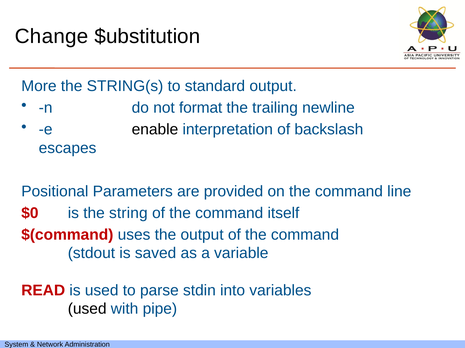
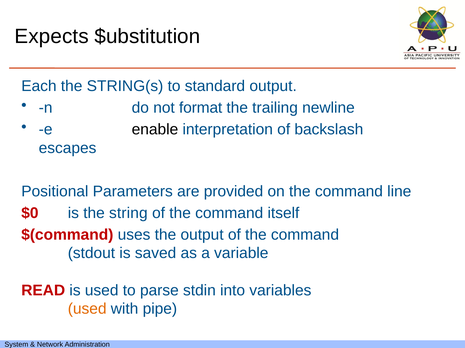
Change: Change -> Expects (52, 37)
More: More -> Each (39, 86)
used colour: black -> orange (87, 310)
